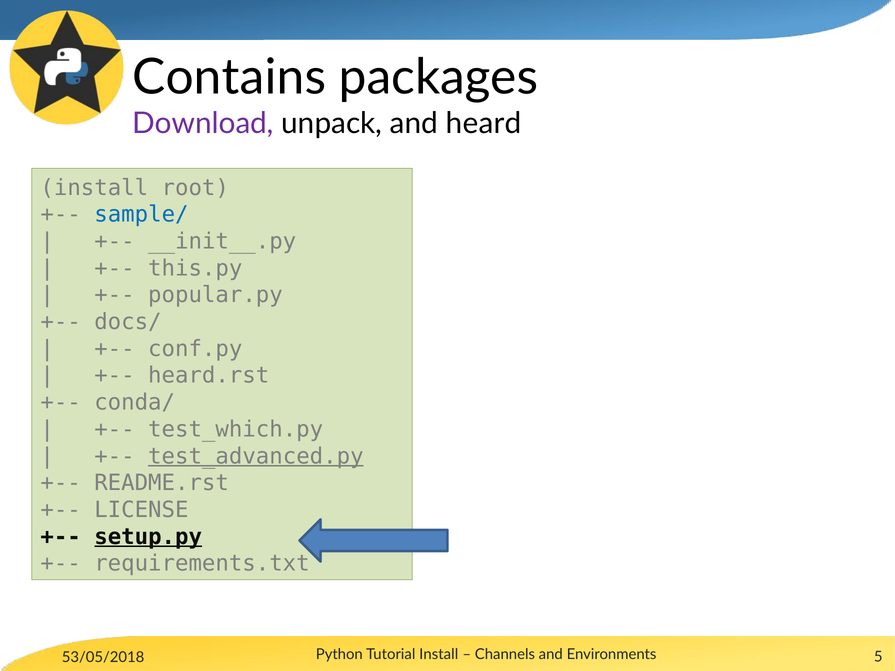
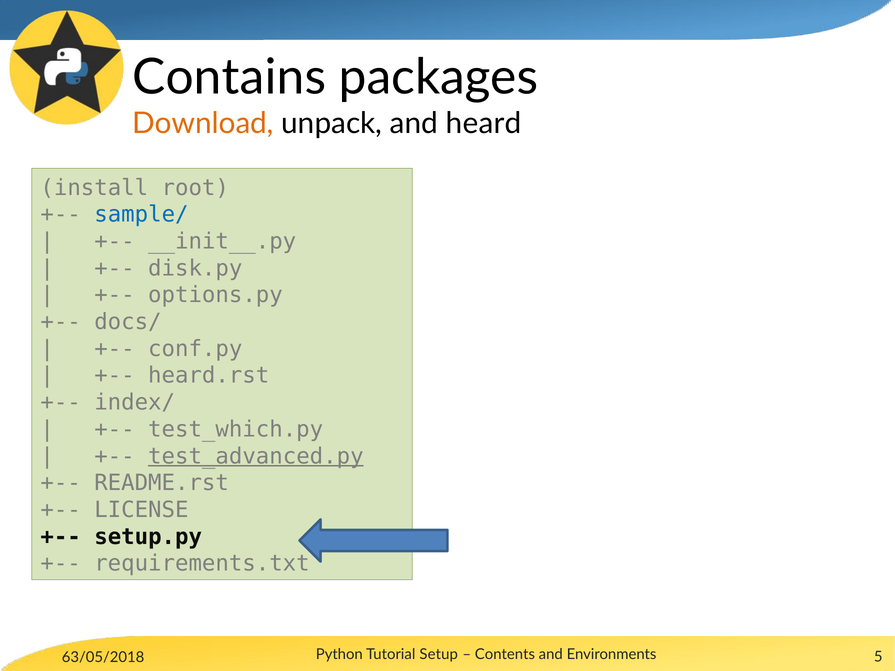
Download colour: purple -> orange (203, 124)
this.py: this.py -> disk.py (195, 268)
popular.py: popular.py -> options.py (215, 295)
conda/: conda/ -> index/ (135, 403)
setup.py underline: present -> none (148, 537)
53/05/2018: 53/05/2018 -> 63/05/2018 (103, 657)
Tutorial Install: Install -> Setup (439, 654)
Channels: Channels -> Contents (505, 654)
